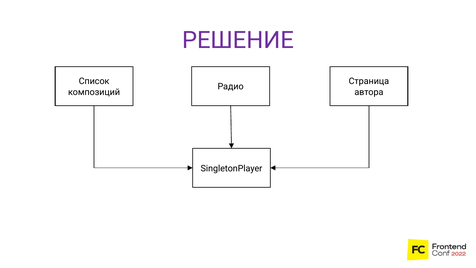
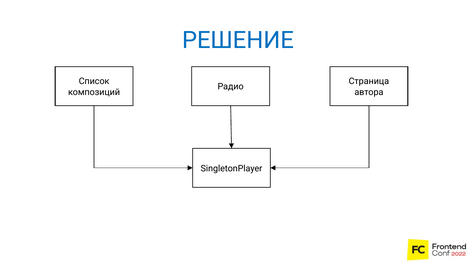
РЕШЕНИЕ colour: purple -> blue (238, 40)
